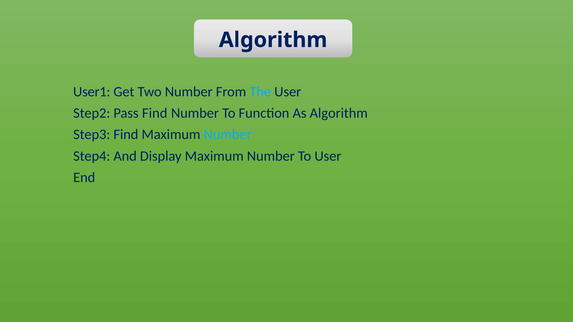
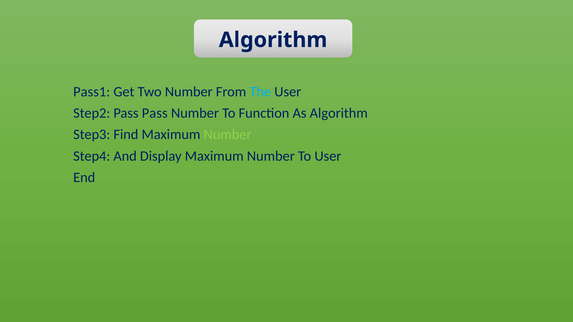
User1: User1 -> Pass1 (92, 92)
Pass Find: Find -> Pass (155, 113)
Number colour: light blue -> light green (228, 135)
